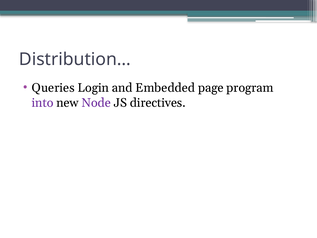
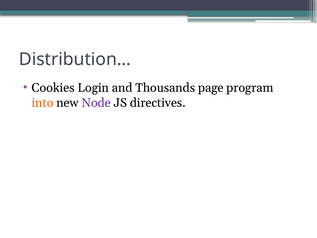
Queries: Queries -> Cookies (53, 88)
Embedded: Embedded -> Thousands (165, 88)
into colour: purple -> orange (43, 103)
